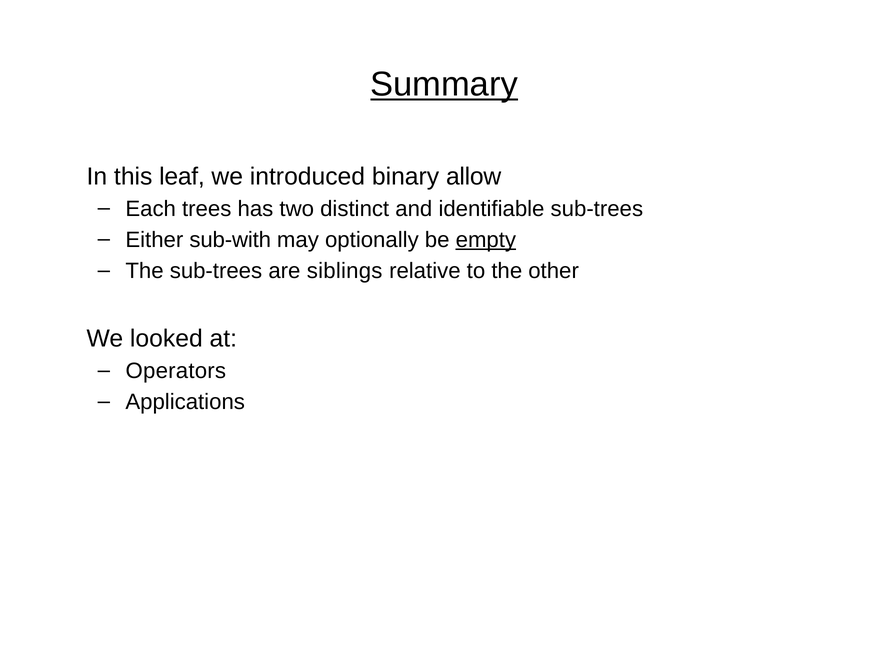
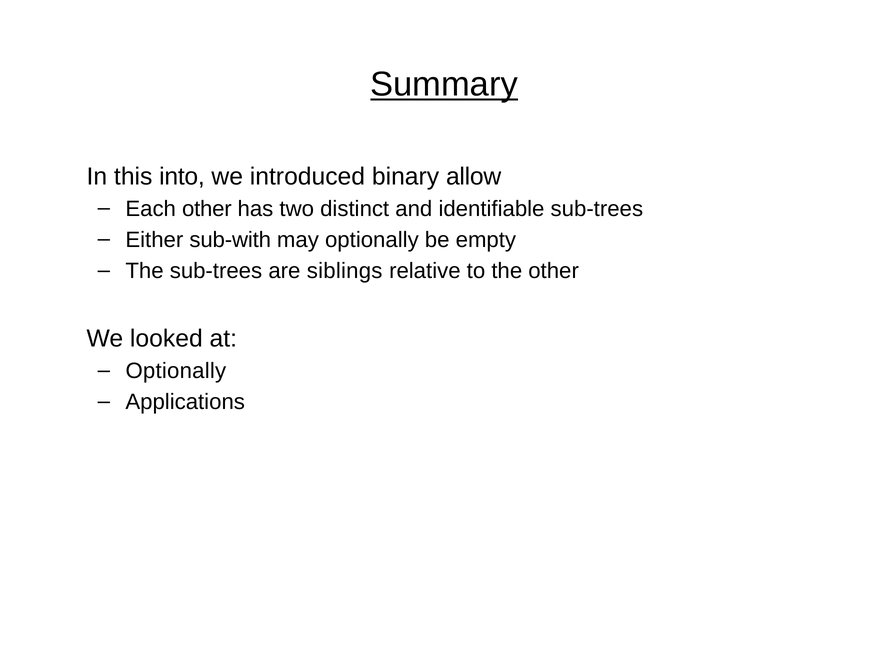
leaf: leaf -> into (182, 176)
Each trees: trees -> other (207, 209)
empty underline: present -> none (486, 240)
Operators: Operators -> Optionally (176, 371)
